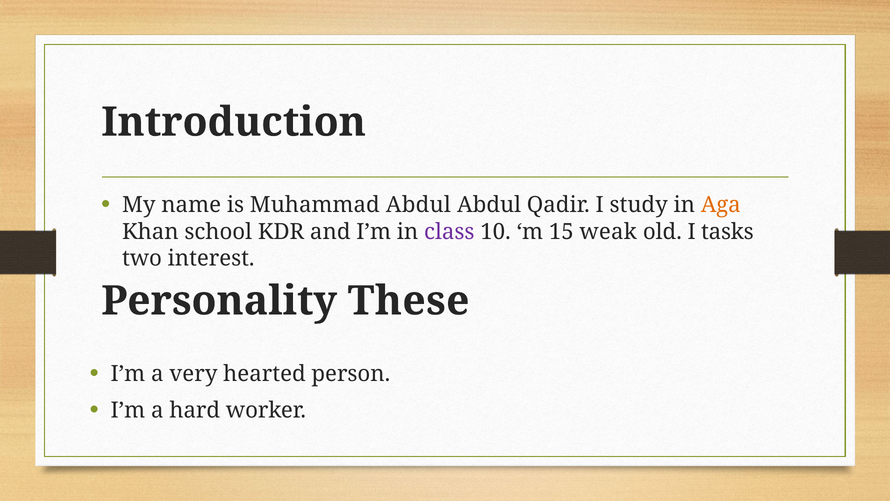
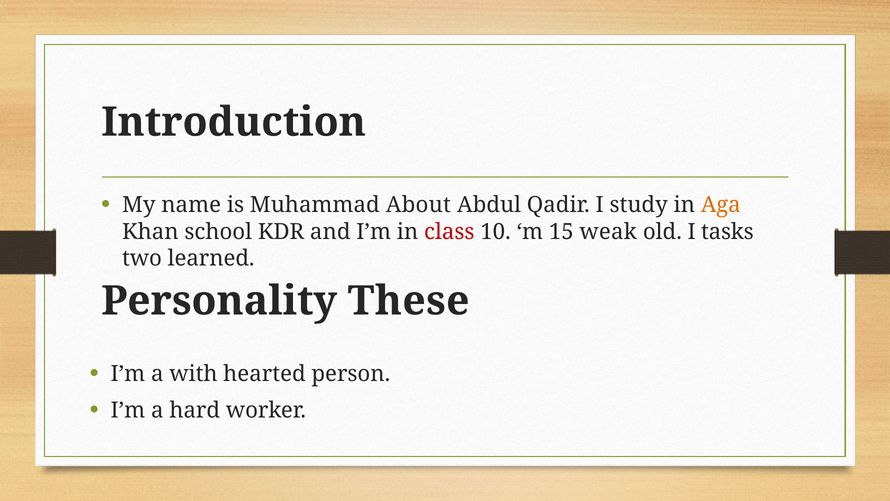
Muhammad Abdul: Abdul -> About (418, 205)
class colour: purple -> red (449, 232)
interest: interest -> learned (211, 258)
very: very -> with (193, 373)
